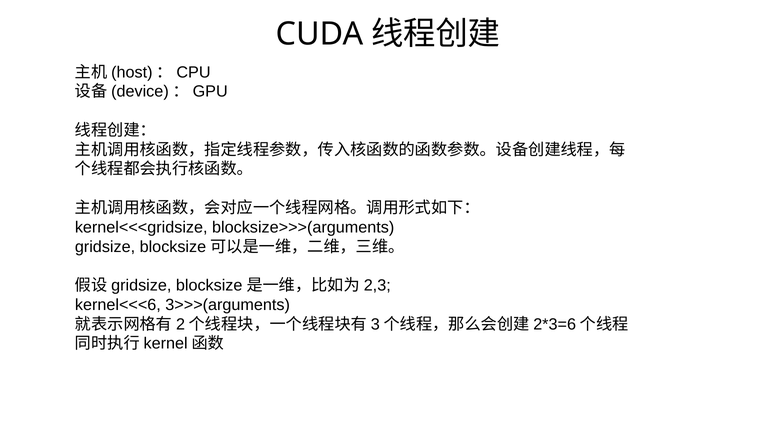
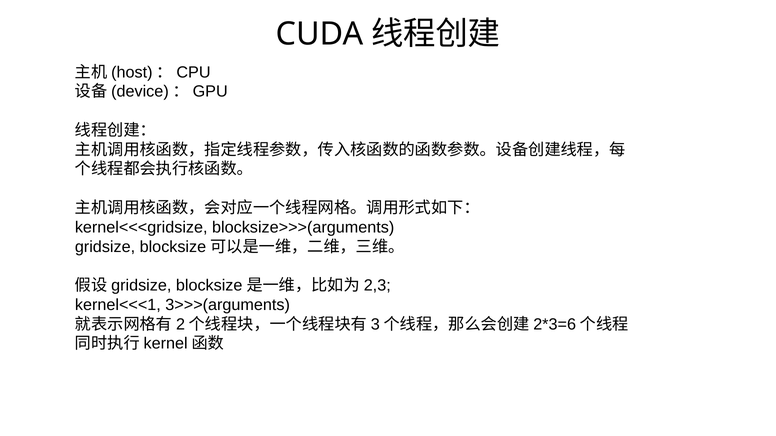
kernel<<<6: kernel<<<6 -> kernel<<<1 (118, 305)
